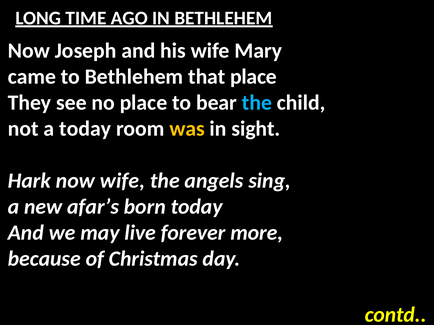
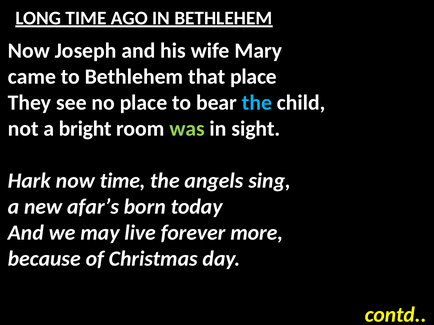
a today: today -> bright (85, 129)
was colour: yellow -> light green (187, 129)
now wife: wife -> time (123, 181)
